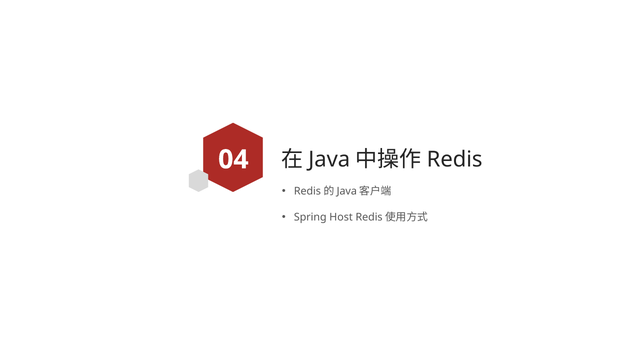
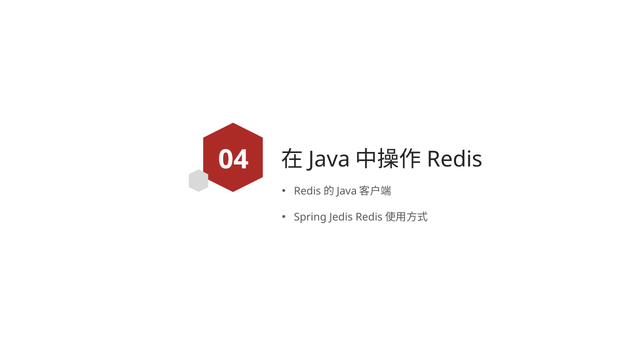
Host: Host -> Jedis (341, 217)
